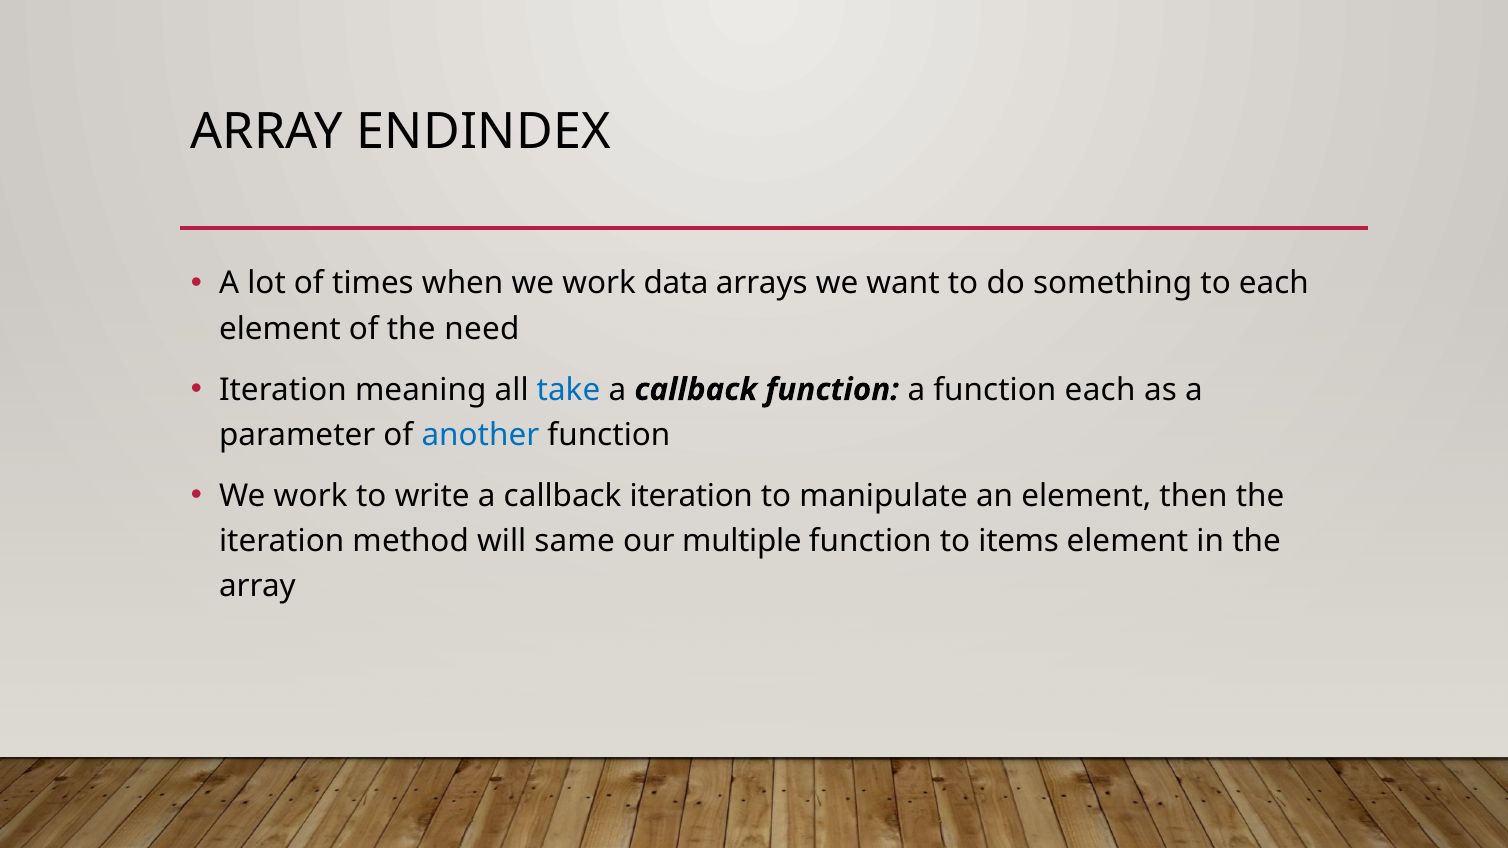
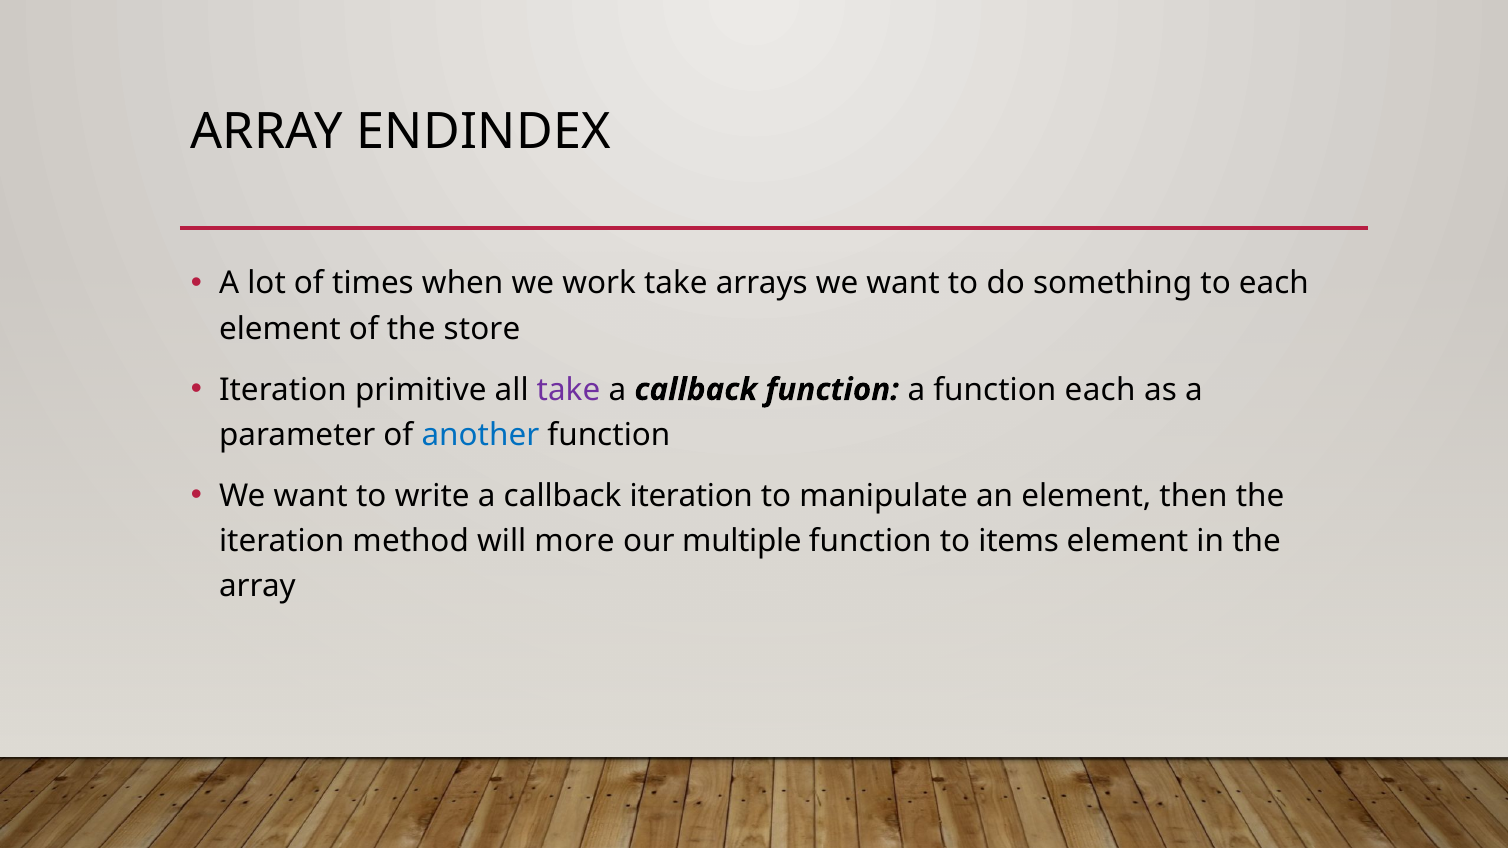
work data: data -> take (676, 284)
need: need -> store (482, 329)
meaning: meaning -> primitive (421, 390)
take colour: blue -> purple (568, 390)
work: work -> want (311, 496)
same: same -> more (574, 541)
